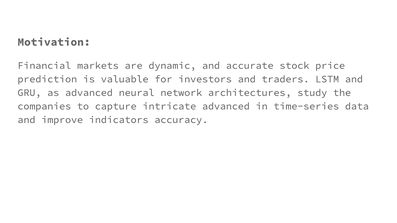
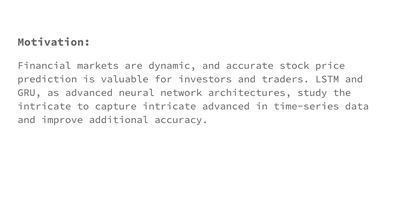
companies: companies -> intricate (44, 106)
indicators: indicators -> additional (119, 120)
